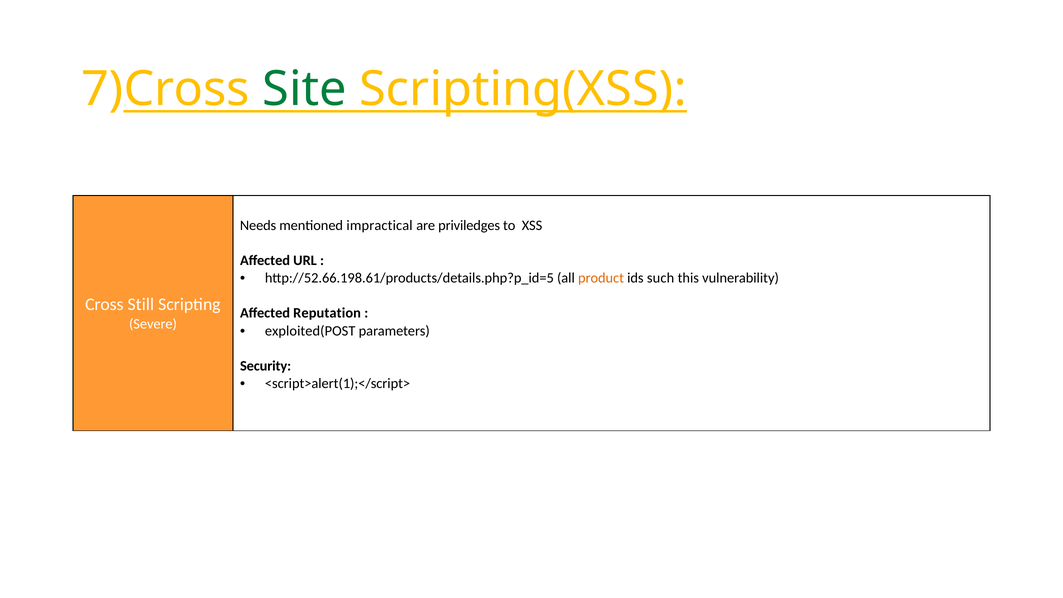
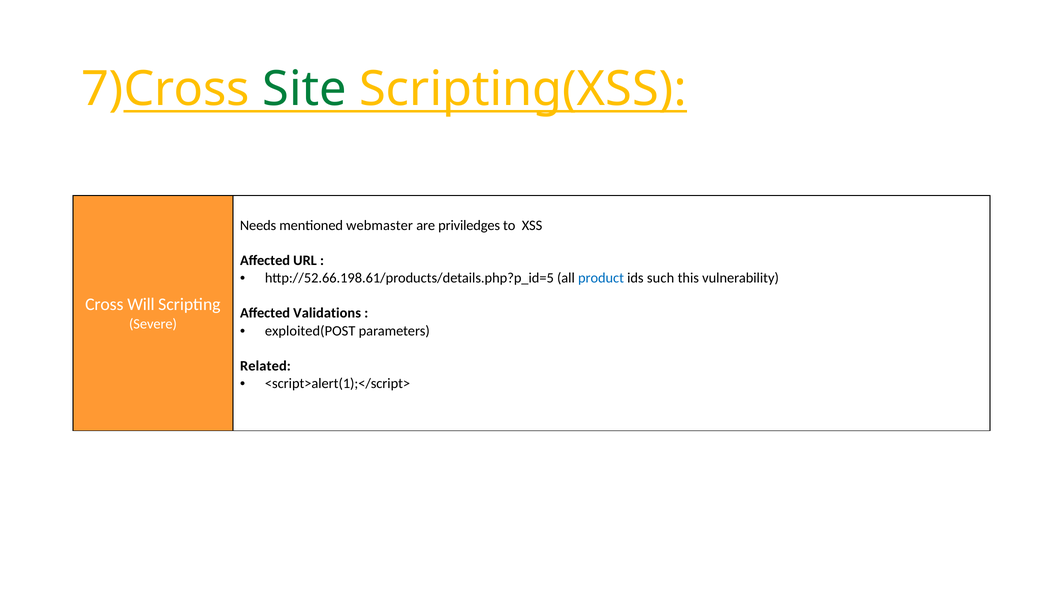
impractical: impractical -> webmaster (380, 225)
product colour: orange -> blue (601, 278)
Still: Still -> Will (141, 304)
Reputation: Reputation -> Validations (327, 313)
Security: Security -> Related (265, 366)
